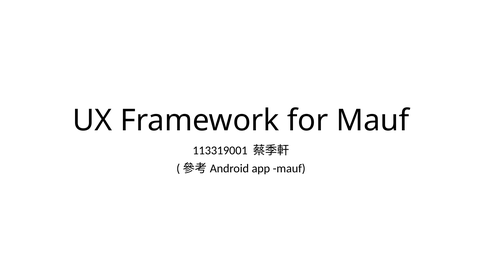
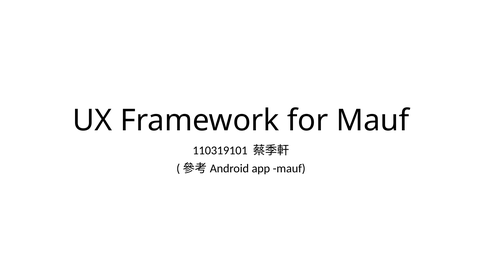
113319001: 113319001 -> 110319101 (220, 151)
